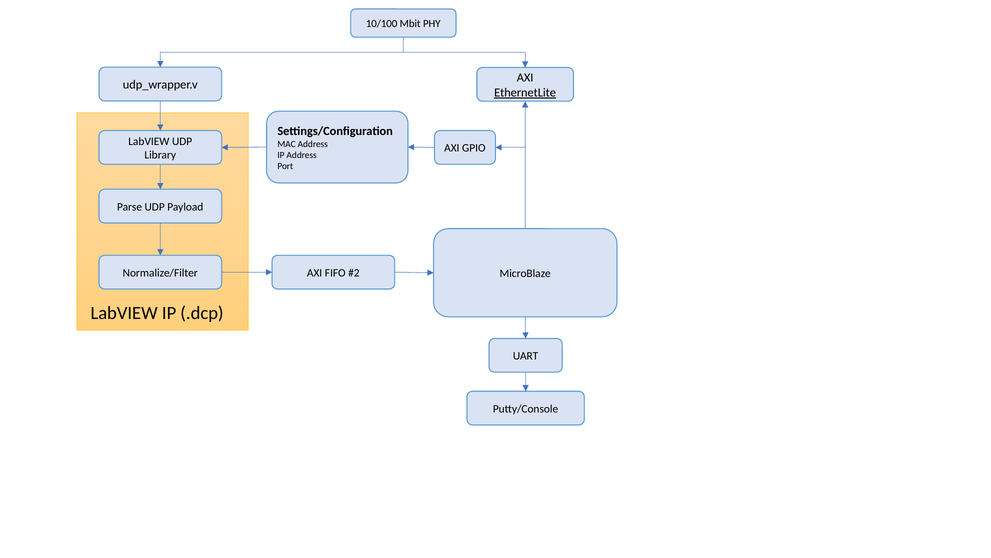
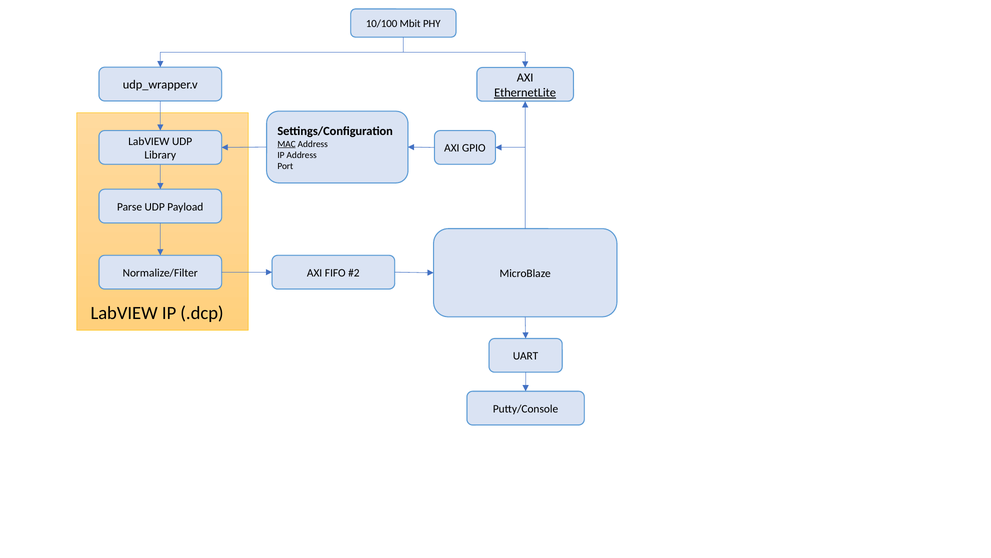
MAC underline: none -> present (287, 144)
